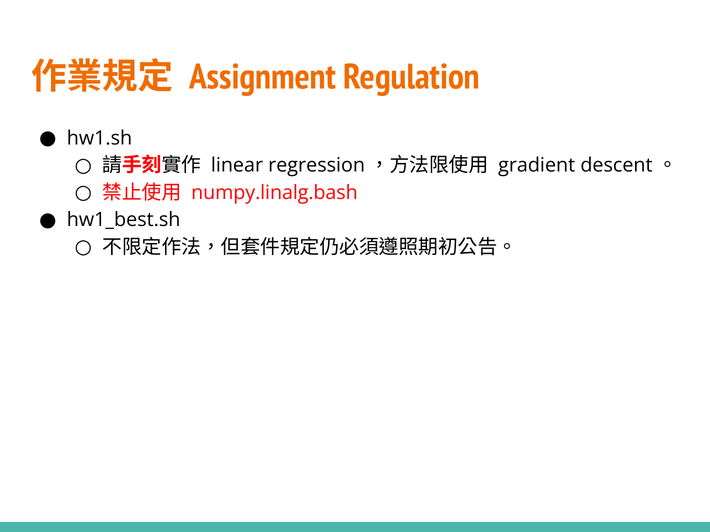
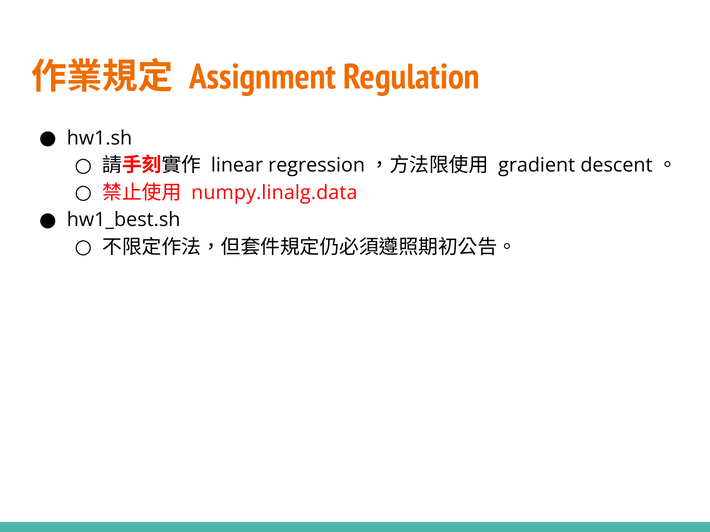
numpy.linalg.bash: numpy.linalg.bash -> numpy.linalg.data (274, 193)
